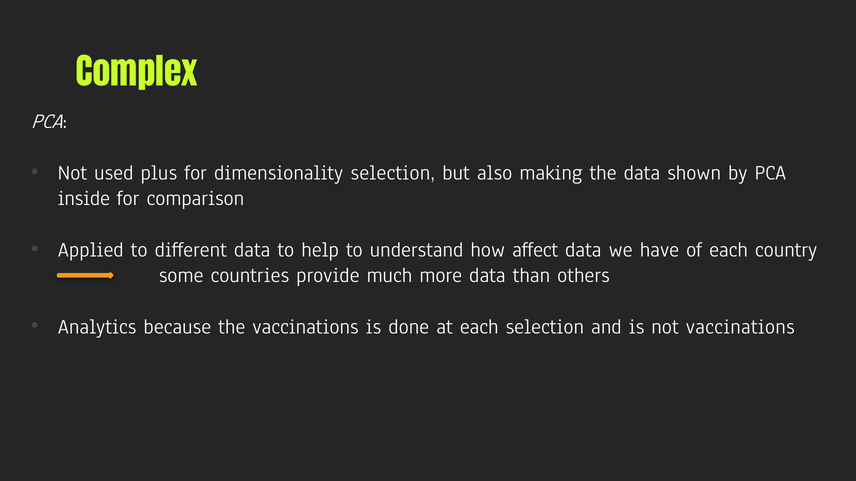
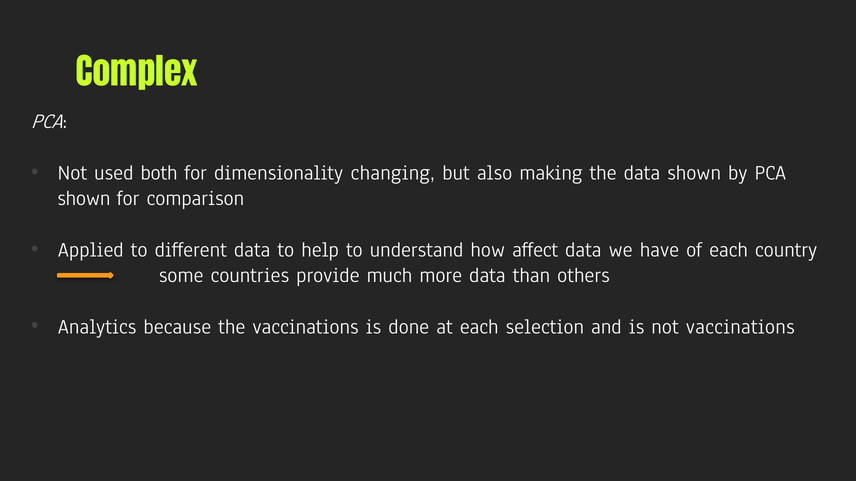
plus: plus -> both (159, 173)
dimensionality selection: selection -> changing (393, 173)
inside: inside -> shown (84, 199)
